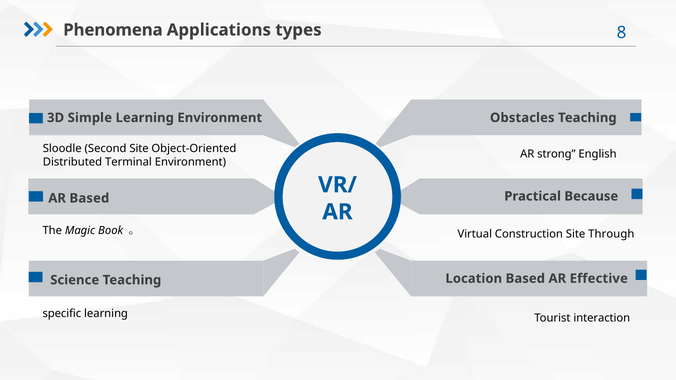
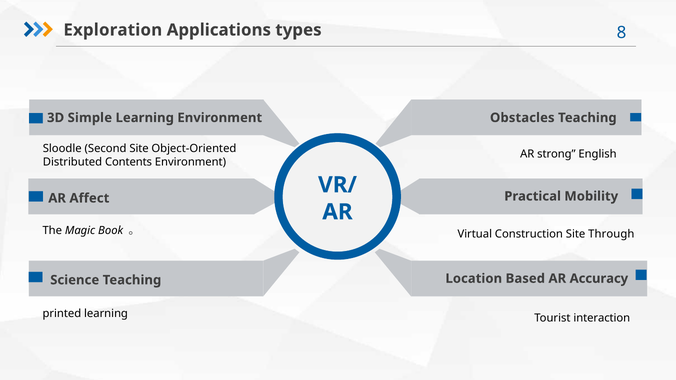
Phenomena: Phenomena -> Exploration (113, 30)
Terminal: Terminal -> Contents (129, 162)
Because: Because -> Mobility (591, 196)
AR Based: Based -> Affect (89, 198)
Effective: Effective -> Accuracy (599, 279)
specific: specific -> printed (62, 314)
